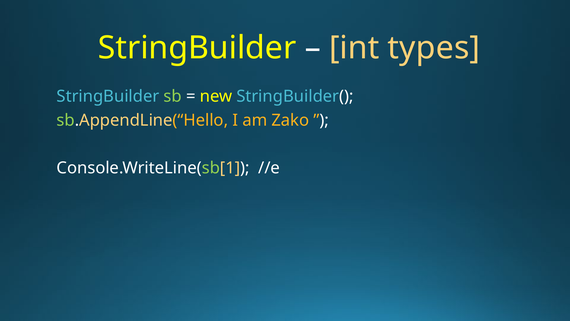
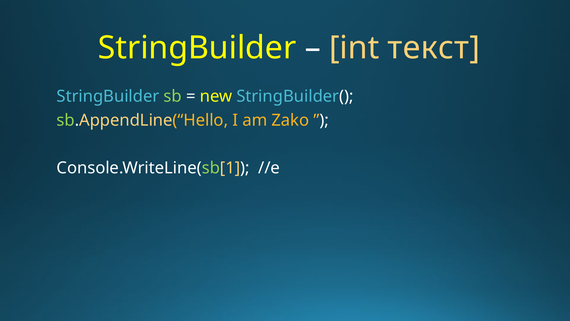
types: types -> текст (434, 48)
